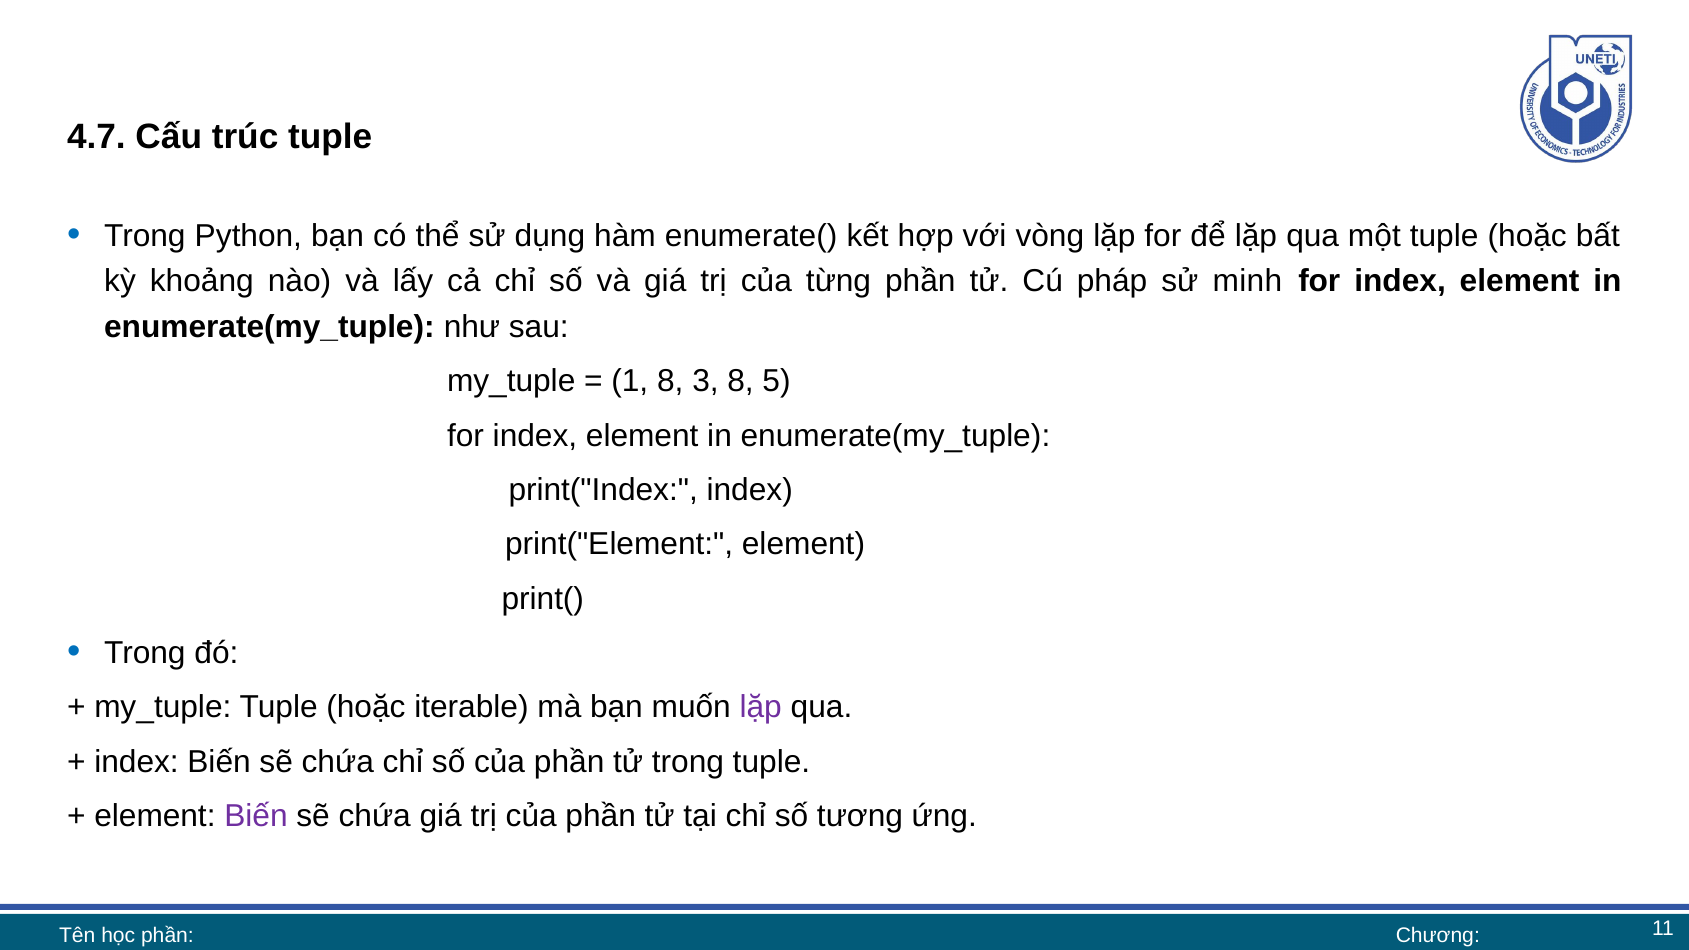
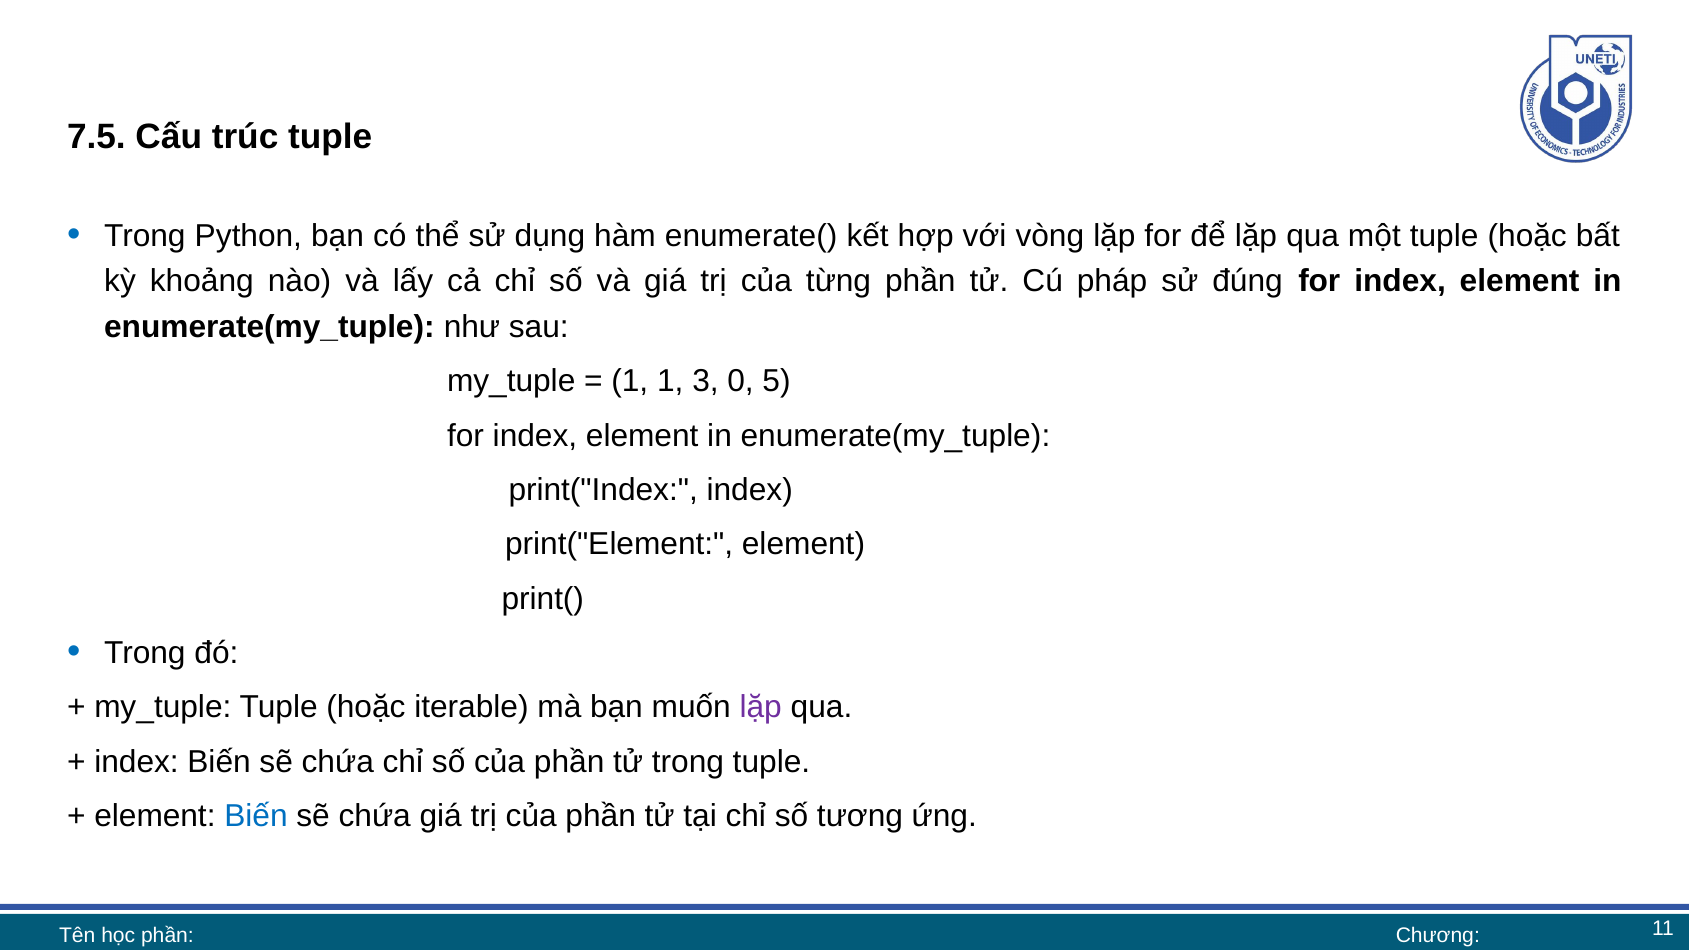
4.7: 4.7 -> 7.5 (96, 137)
minh: minh -> đúng (1248, 281)
1 8: 8 -> 1 (670, 381)
3 8: 8 -> 0 (741, 381)
Biến colour: purple -> blue (256, 816)
